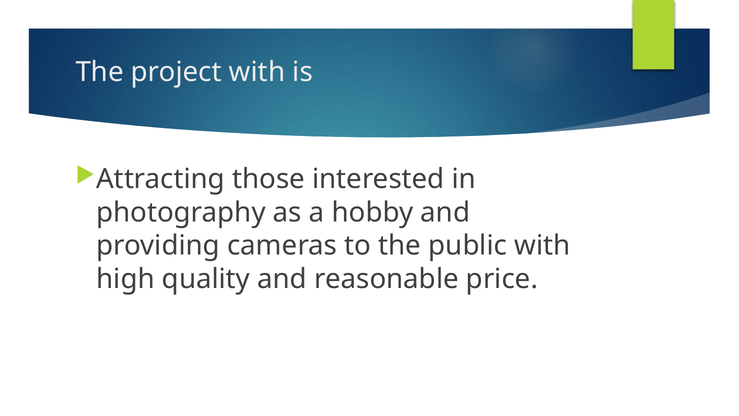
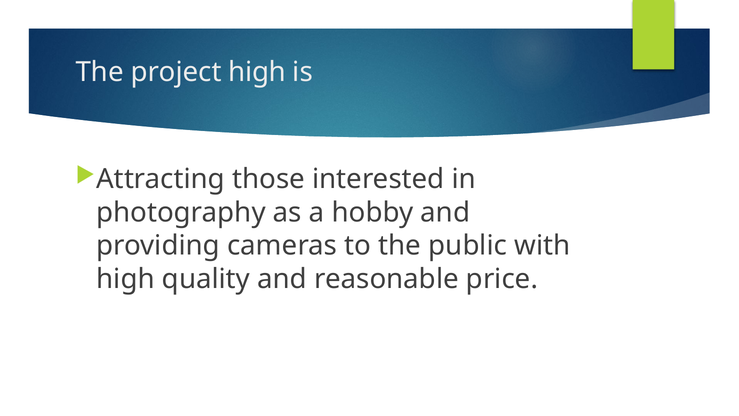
project with: with -> high (257, 72)
